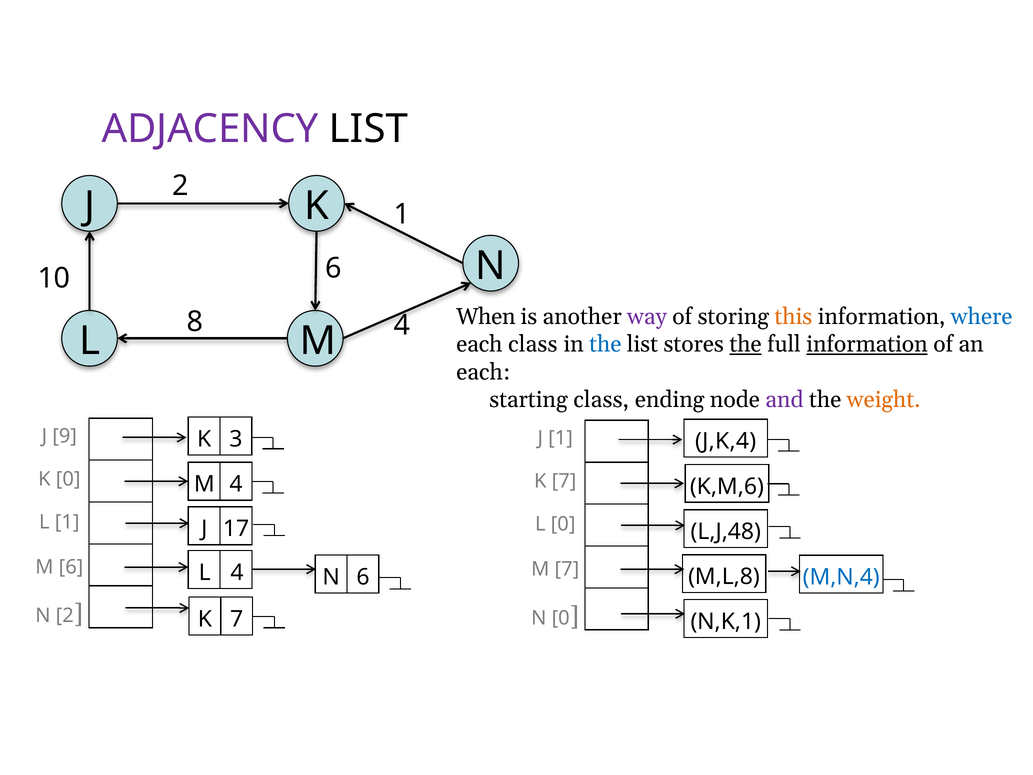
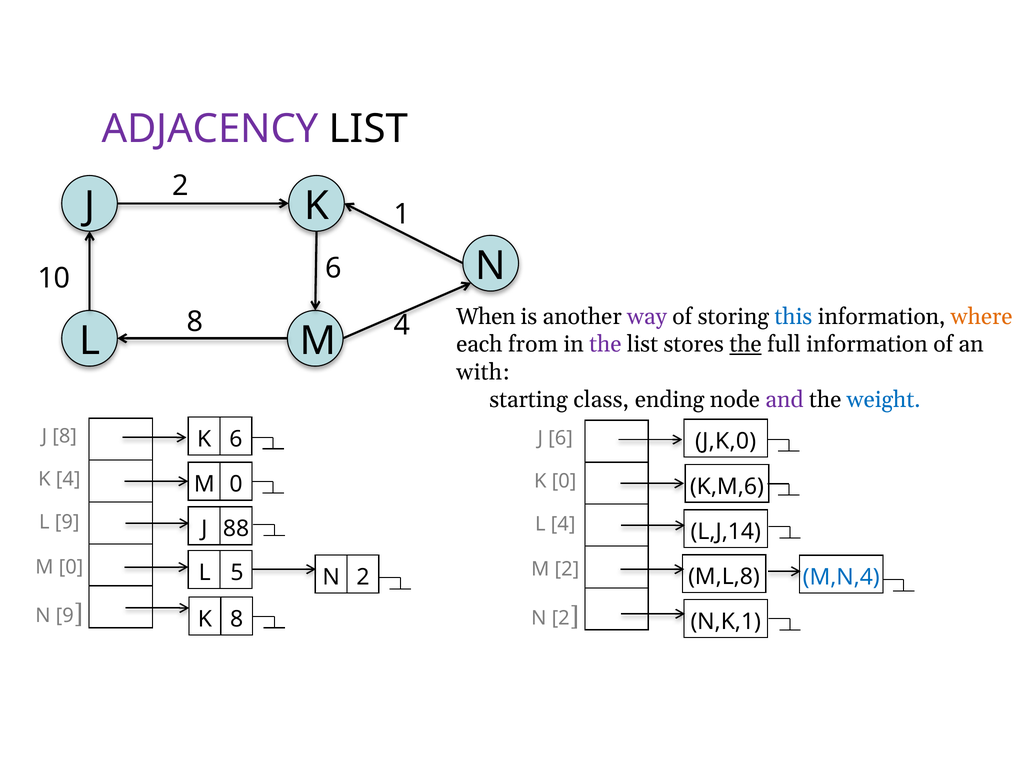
this colour: orange -> blue (793, 317)
where colour: blue -> orange (982, 317)
each class: class -> from (533, 344)
the colour: blue -> purple (605, 344)
information underline: present -> none (867, 344)
each: each -> with (483, 372)
weight colour: orange -> blue (884, 399)
J 9: 9 -> 8 (65, 436)
J 1: 1 -> 6 (561, 438)
K 3: 3 -> 6 (236, 439)
J,K,4: J,K,4 -> J,K,0 (726, 441)
K 0: 0 -> 4 (68, 479)
7: 7 -> 0 (564, 481)
4: 4 -> 0 (236, 484)
L 1: 1 -> 9 (67, 522)
L 0: 0 -> 4 (563, 524)
17: 17 -> 88 (236, 529)
L,J,48: L,J,48 -> L,J,14 (726, 532)
6: 6 -> 0 (71, 567)
M 7: 7 -> 2 (567, 569)
L 4: 4 -> 5 (237, 572)
6: 6 -> 2 (363, 577)
2: 2 -> 9 (65, 616)
0: 0 -> 2 (561, 618)
7: 7 -> 8 (237, 619)
